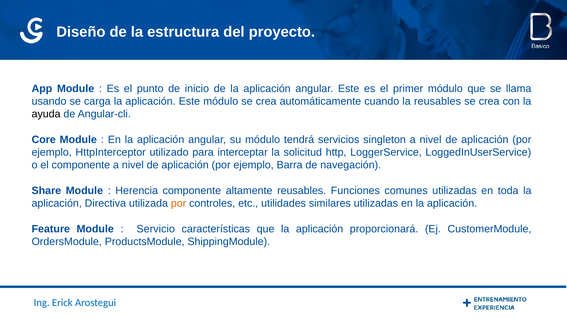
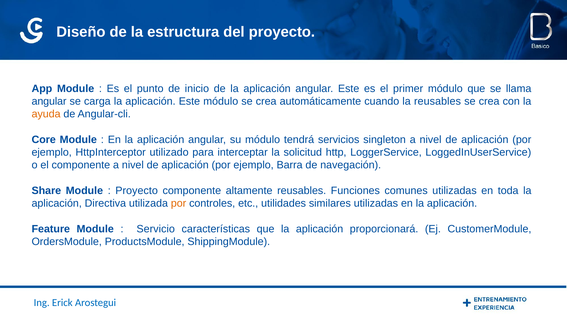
usando: usando -> angular (49, 101)
ayuda colour: black -> orange (46, 114)
Herencia: Herencia -> Proyecto (137, 191)
